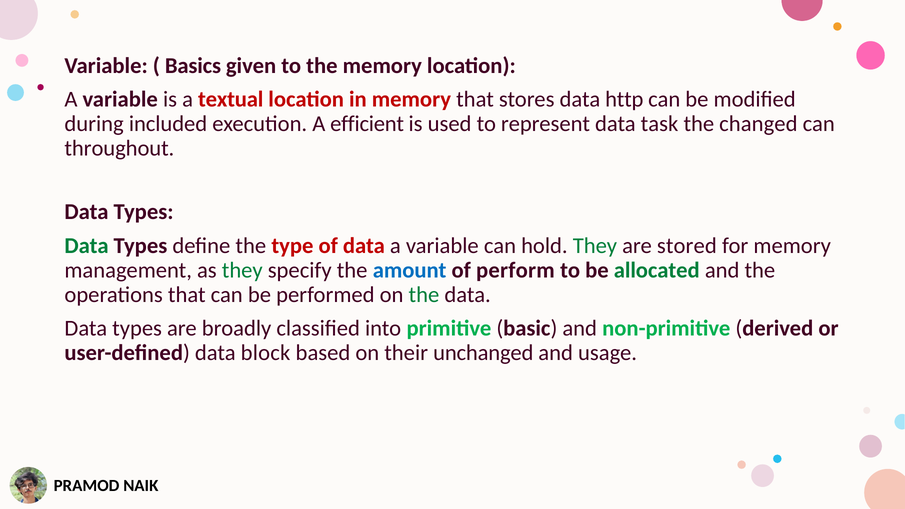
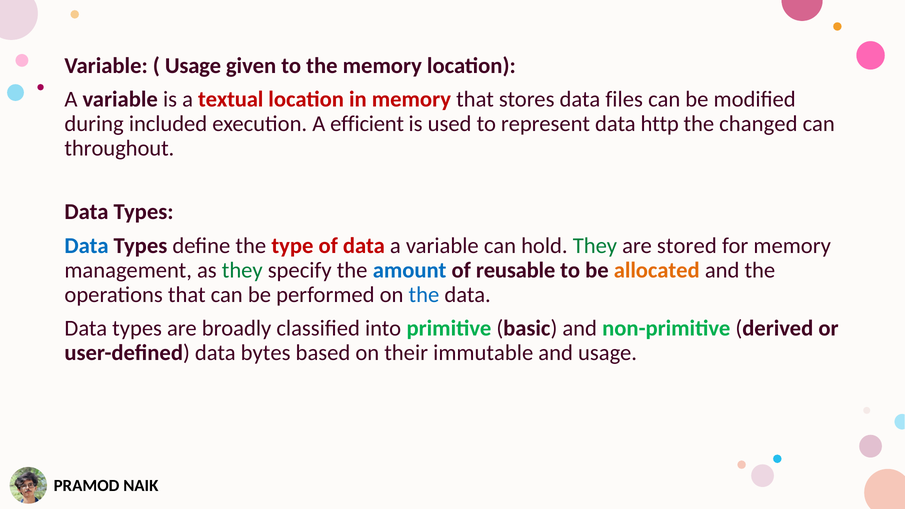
Basics: Basics -> Usage (193, 66)
http: http -> files (624, 99)
task: task -> http (660, 124)
Data colour: green -> blue (87, 246)
perform: perform -> reusable (516, 270)
allocated colour: green -> orange (657, 270)
the colour: green -> blue (424, 295)
block: block -> bytes (266, 353)
unchanged: unchanged -> immutable (483, 353)
